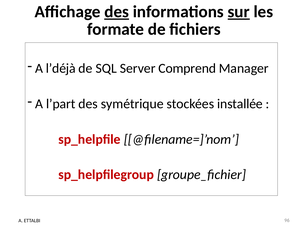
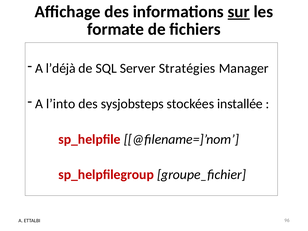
des underline: present -> none (117, 12)
Comprend: Comprend -> Stratégies (187, 68)
l’part: l’part -> l’into (61, 104)
symétrique: symétrique -> sysjobsteps (132, 104)
